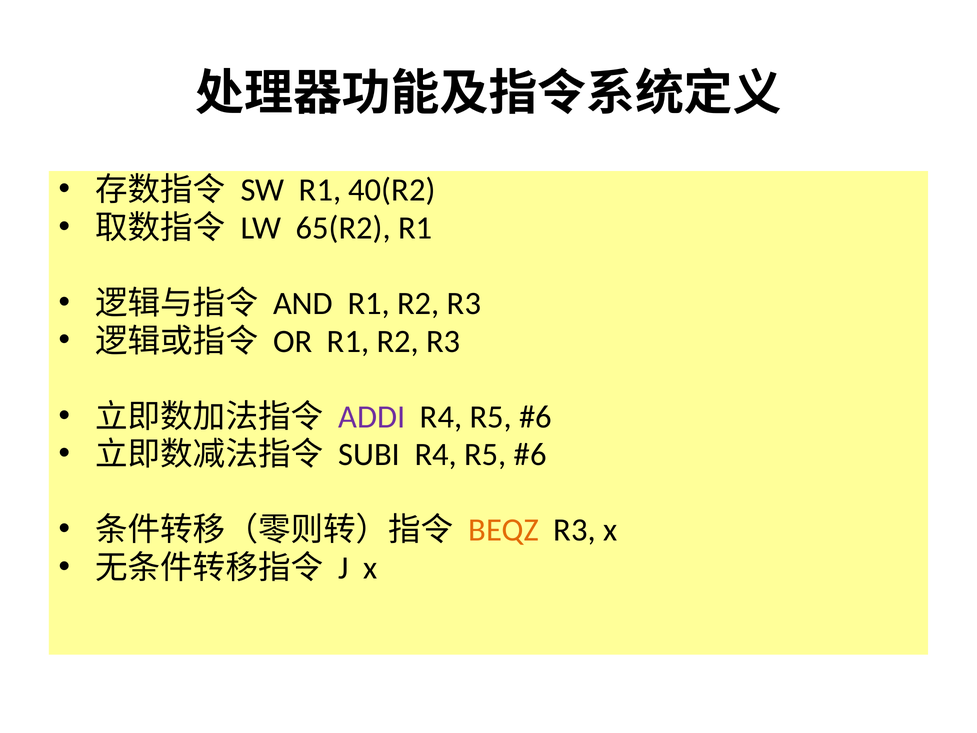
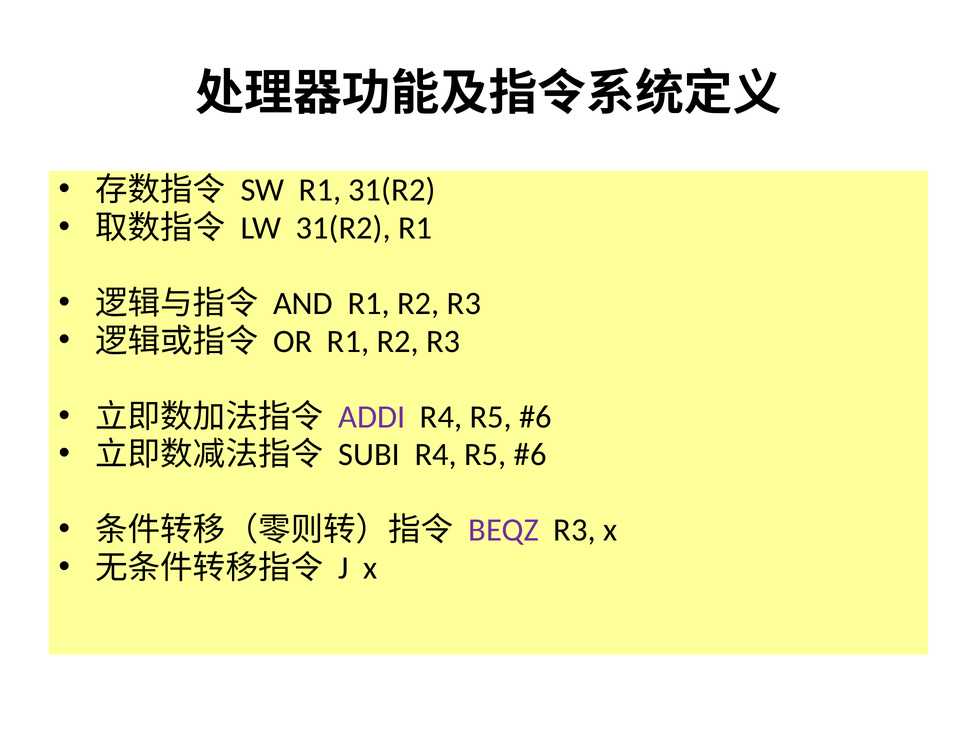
R1 40(R2: 40(R2 -> 31(R2 (392, 190)
LW 65(R2: 65(R2 -> 31(R2 (343, 228)
BEQZ colour: orange -> purple (504, 530)
